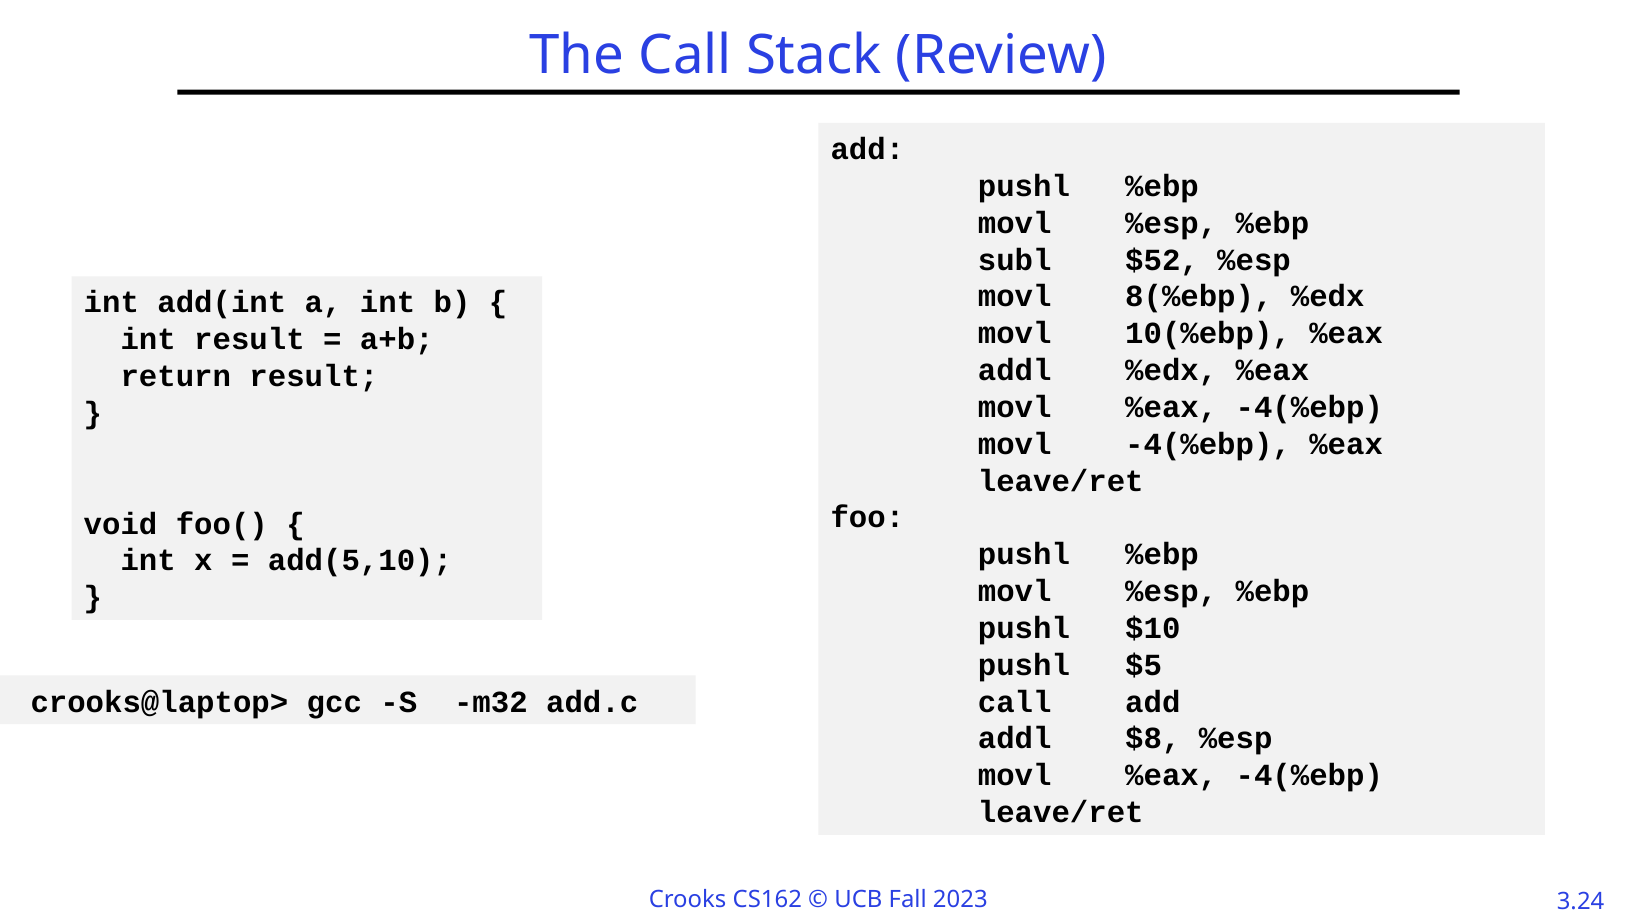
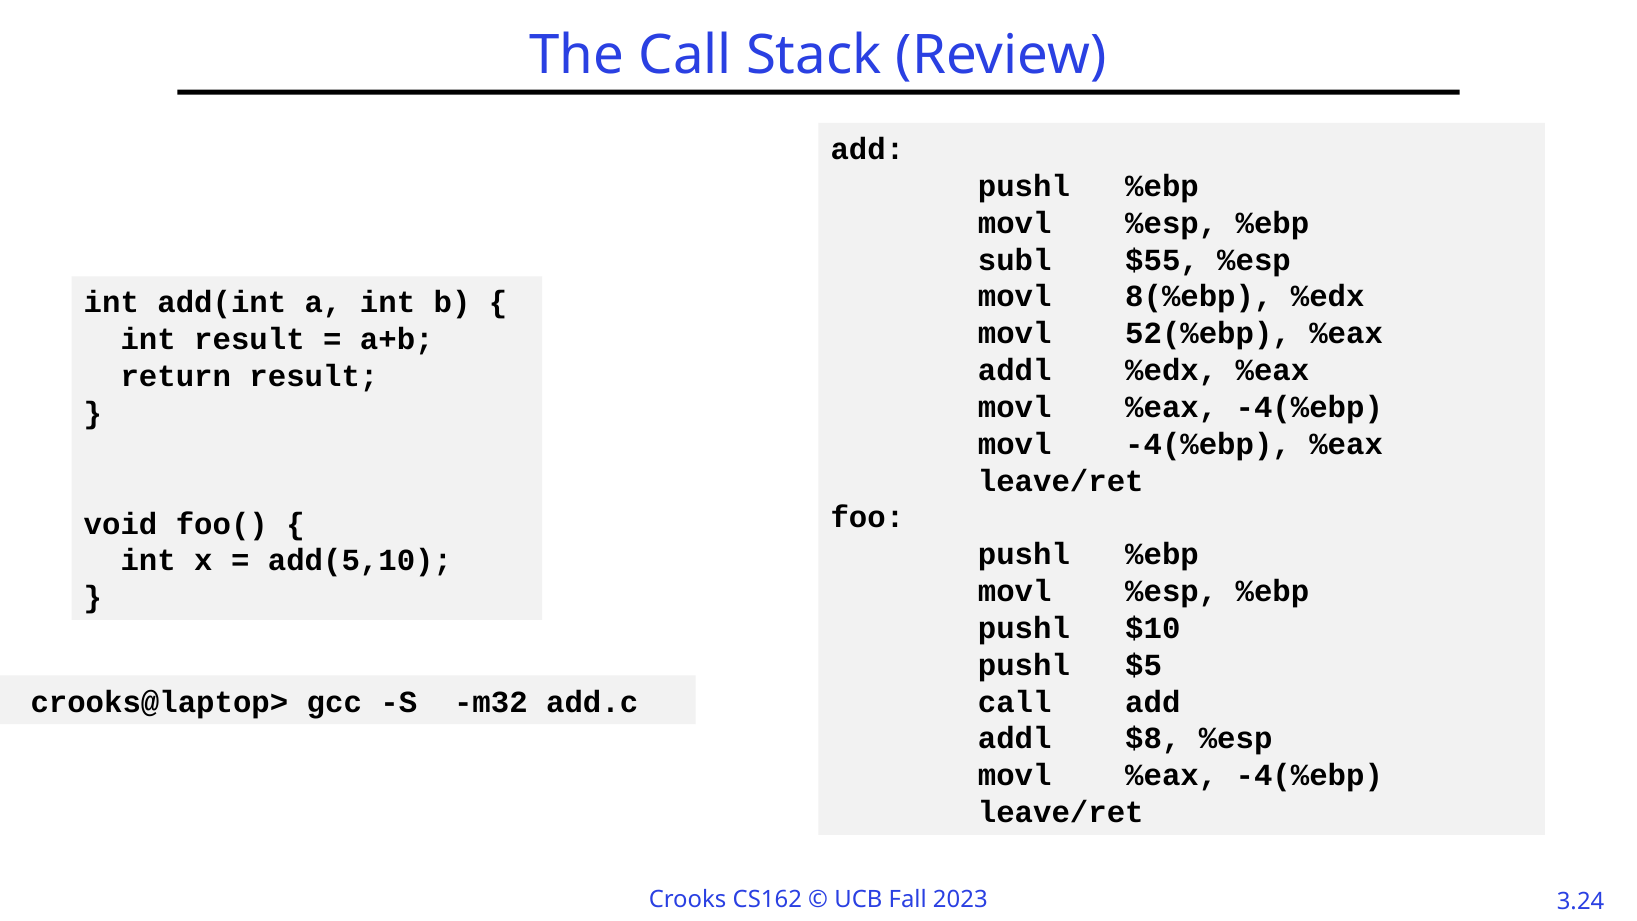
$52: $52 -> $55 (1162, 260)
10(%ebp: 10(%ebp -> 52(%ebp (1208, 333)
